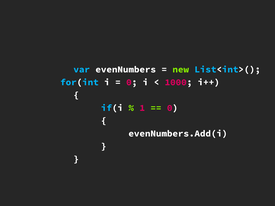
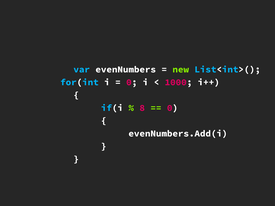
1: 1 -> 8 (142, 108)
